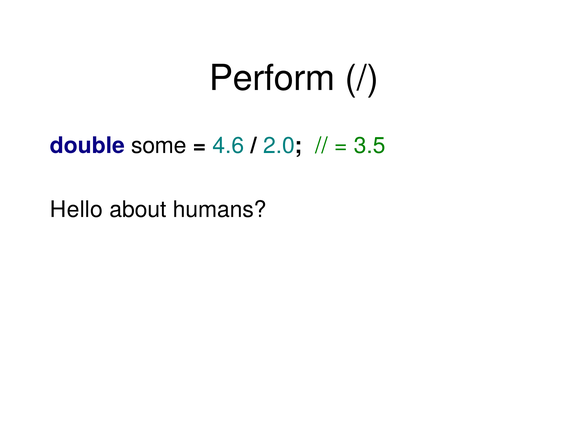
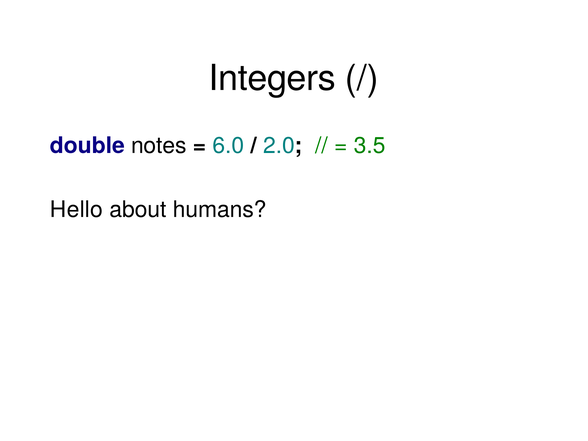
Perform: Perform -> Integers (272, 78)
some: some -> notes (159, 146)
4.6: 4.6 -> 6.0 (228, 146)
